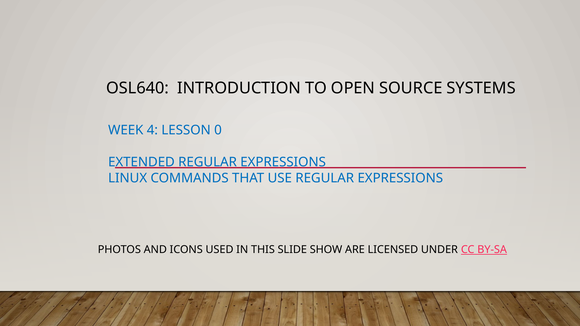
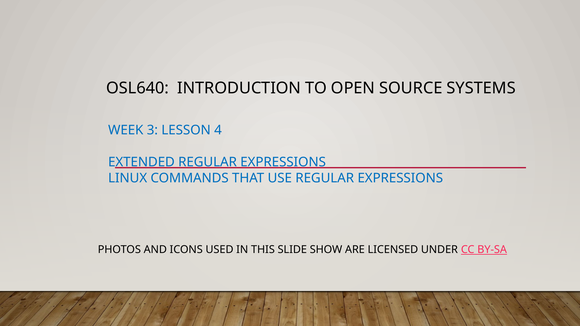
4: 4 -> 3 (152, 130)
0: 0 -> 4 (218, 130)
